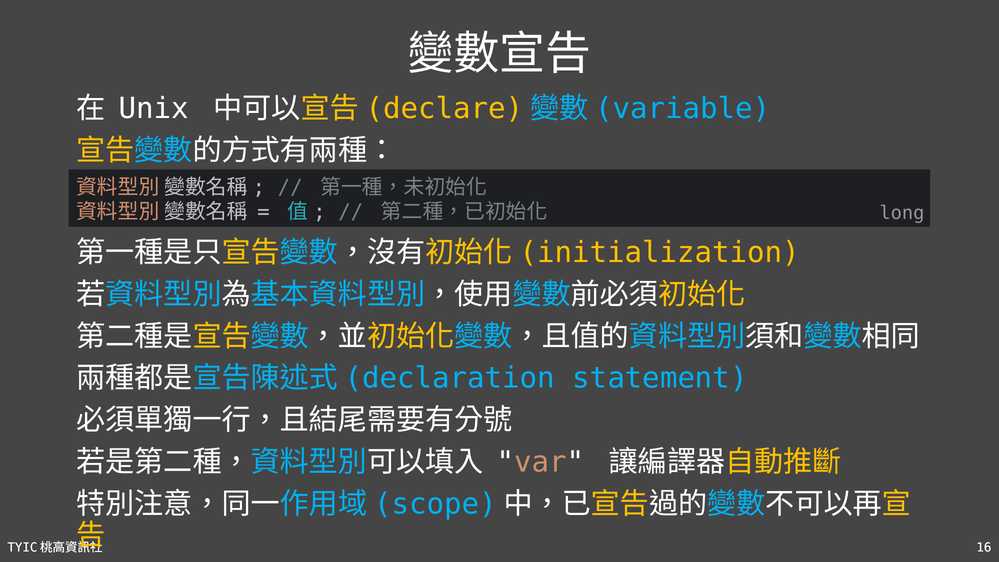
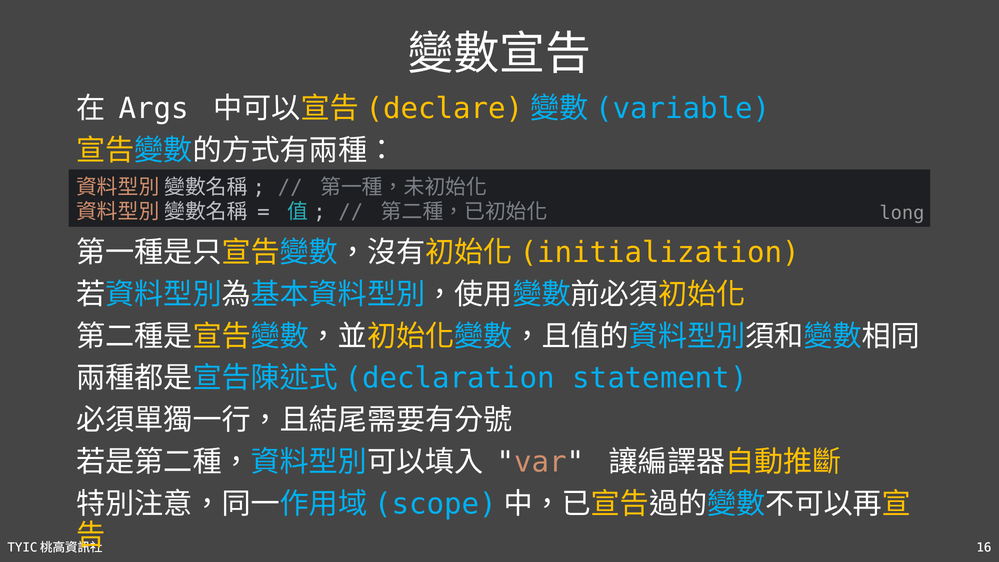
Unix: Unix -> Args (154, 109)
